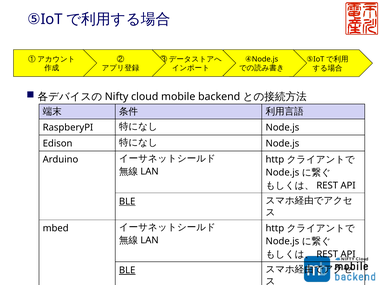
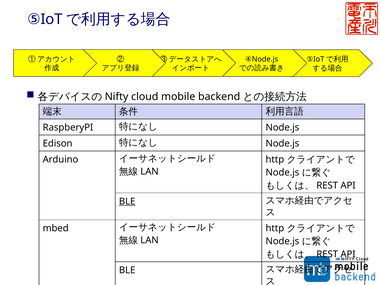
BLE underline: present -> none (127, 270)
